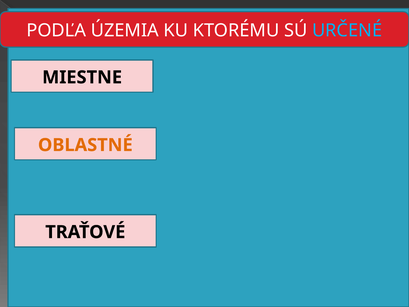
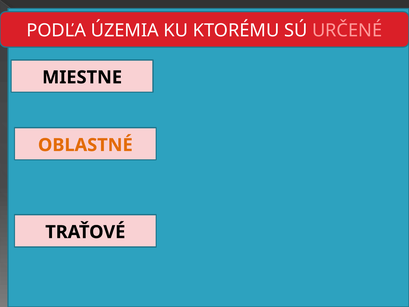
URČENÉ colour: light blue -> pink (347, 31)
